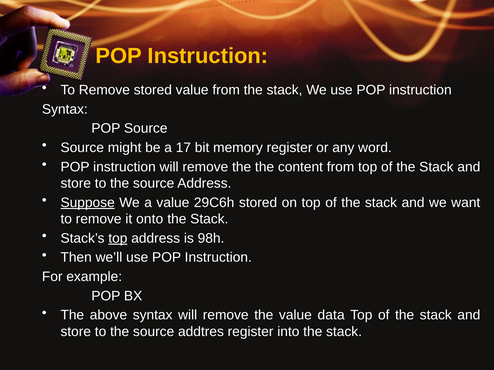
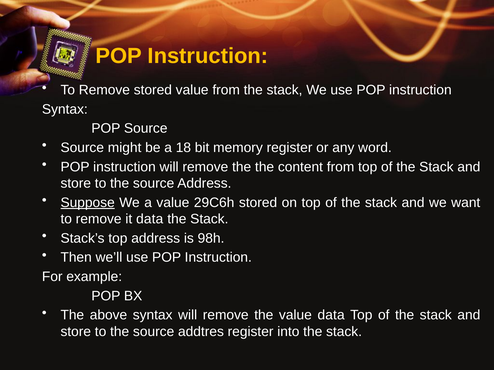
17: 17 -> 18 (183, 148)
it onto: onto -> data (150, 219)
top underline: present -> none (118, 239)
